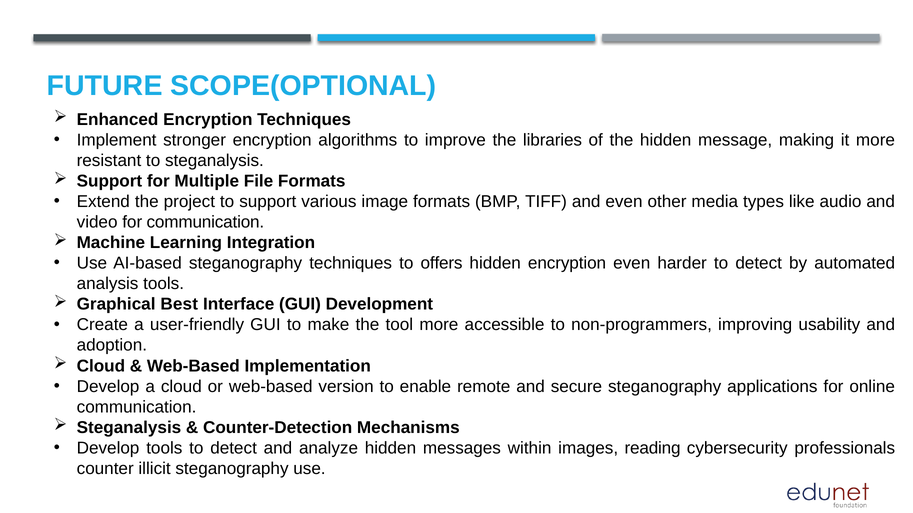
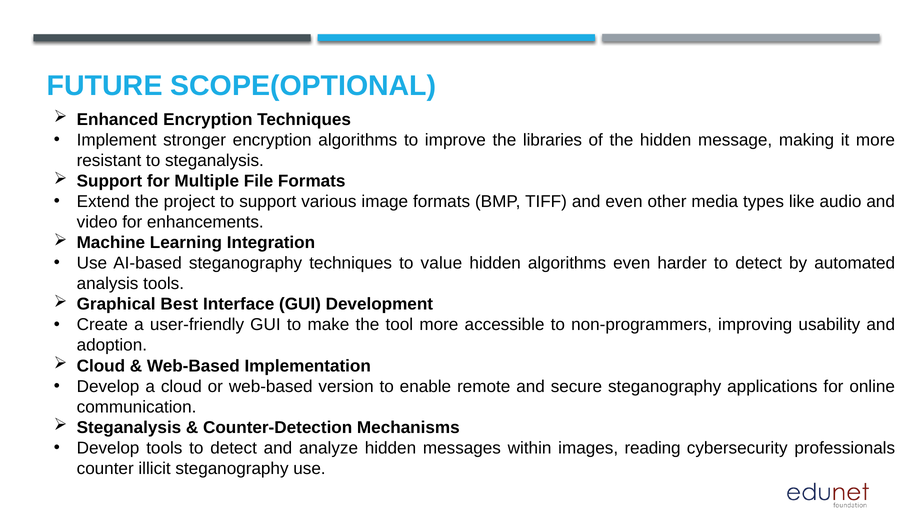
for communication: communication -> enhancements (205, 222)
offers: offers -> value (441, 264)
hidden encryption: encryption -> algorithms (567, 264)
